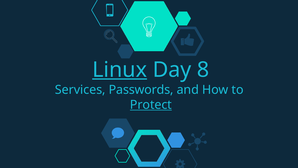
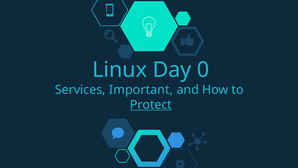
Linux underline: present -> none (120, 70)
8: 8 -> 0 (203, 70)
Passwords: Passwords -> Important (141, 90)
